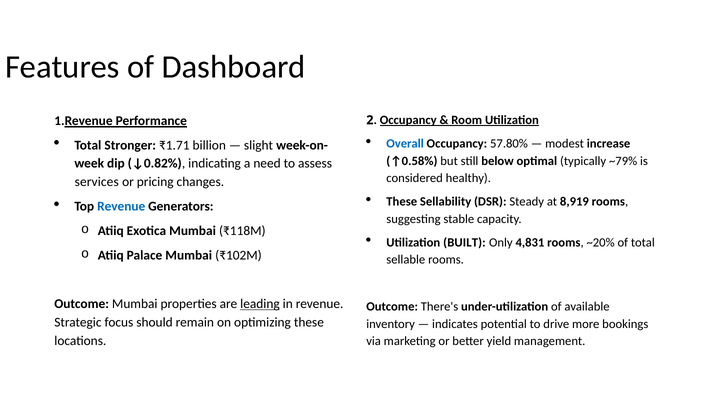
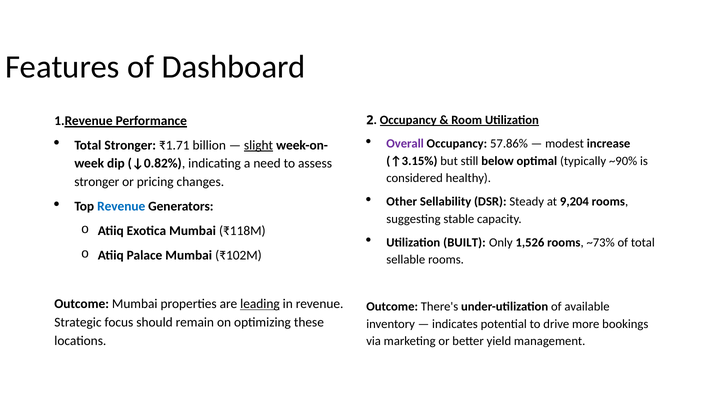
Overall colour: blue -> purple (405, 143)
57.80%: 57.80% -> 57.86% (509, 143)
slight underline: none -> present (259, 145)
↑0.58%: ↑0.58% -> ↑3.15% (412, 161)
~79%: ~79% -> ~90% (623, 161)
services: services -> stronger (97, 182)
These: These -> Other (402, 202)
8,919: 8,919 -> 9,204 (574, 202)
4,831: 4,831 -> 1,526 (530, 242)
~20%: ~20% -> ~73% (601, 242)
